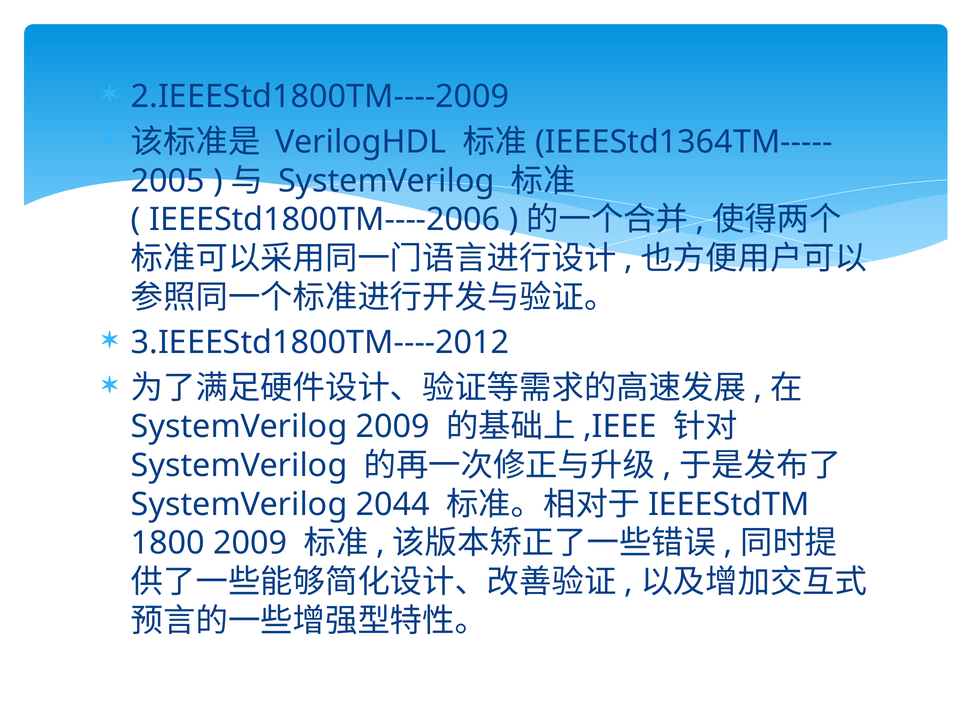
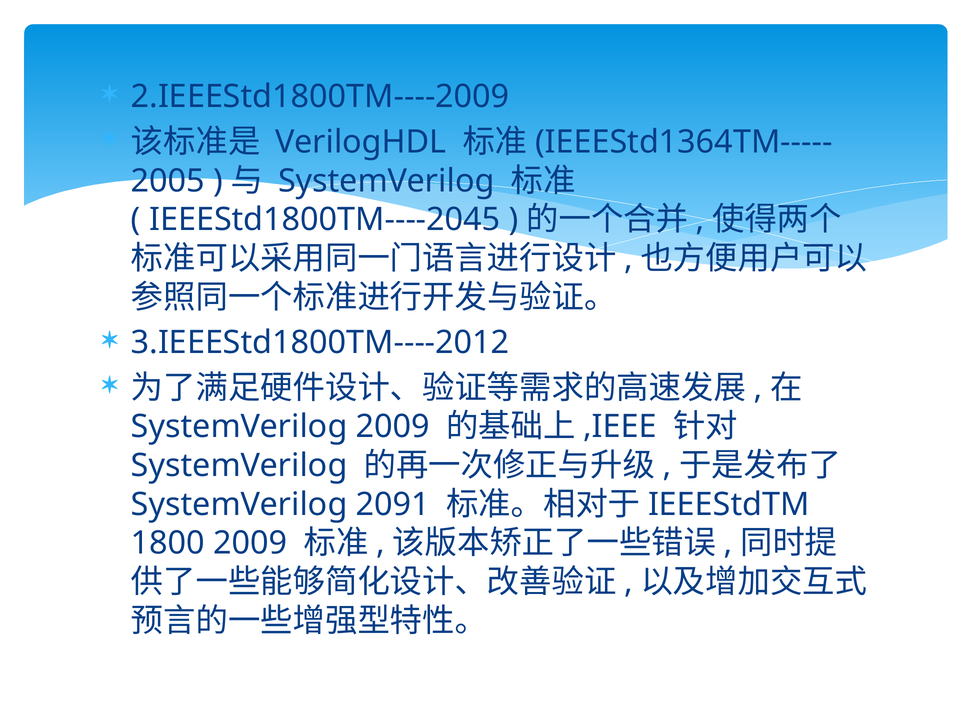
IEEEStd1800TM----2006: IEEEStd1800TM----2006 -> IEEEStd1800TM----2045 (325, 220)
2044: 2044 -> 2091 (393, 505)
